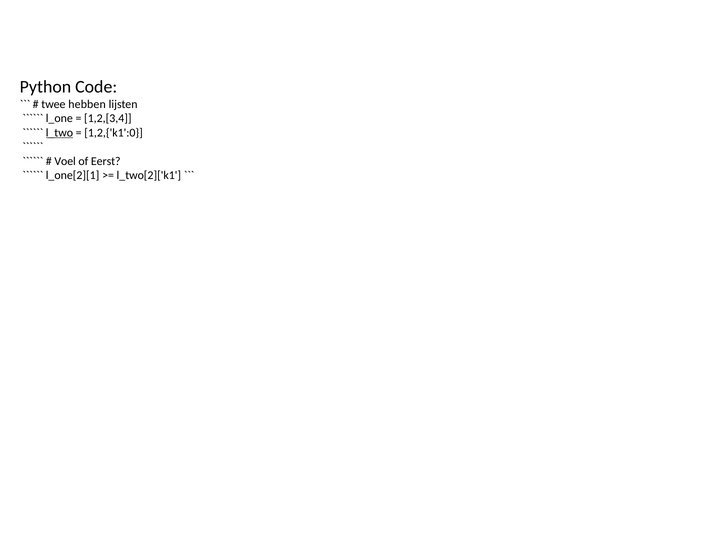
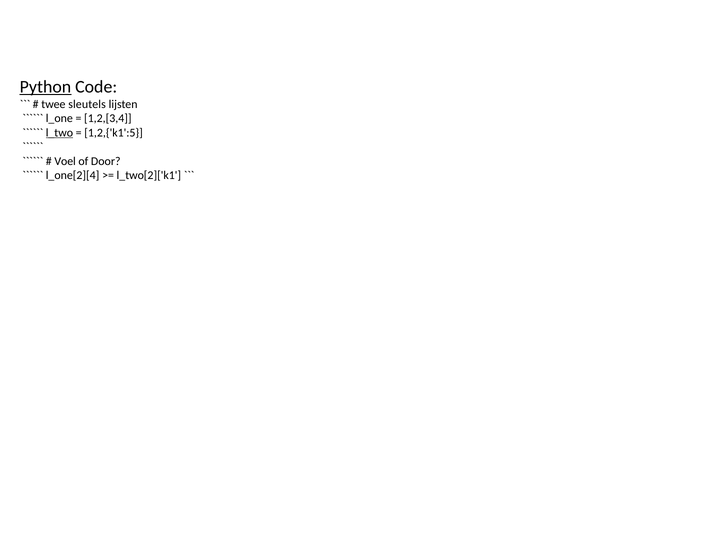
Python underline: none -> present (45, 87)
hebben: hebben -> sleutels (87, 104)
1,2,{'k1':0: 1,2,{'k1':0 -> 1,2,{'k1':5 (114, 133)
Eerst: Eerst -> Door (106, 161)
l_one[2][1: l_one[2][1 -> l_one[2][4 (73, 176)
